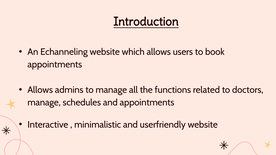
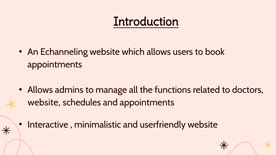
manage: manage -> website (44, 103)
